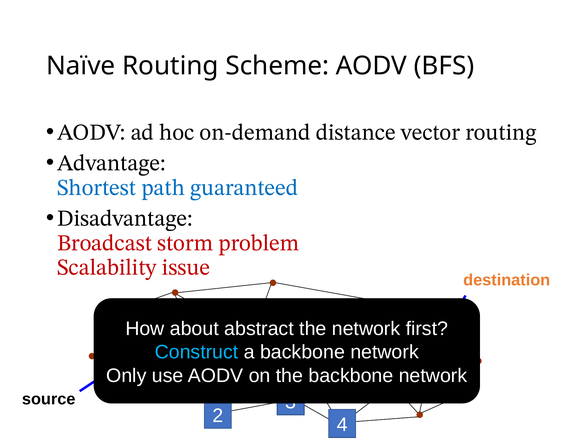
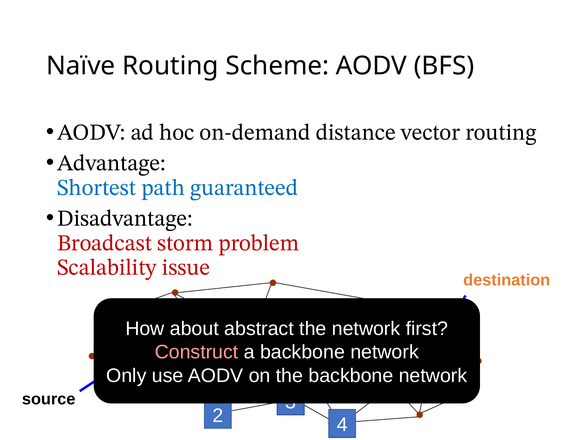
Construct colour: light blue -> pink (197, 352)
